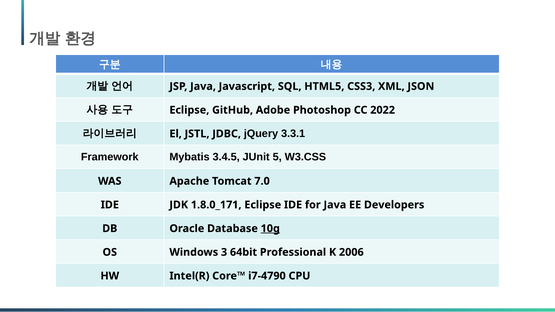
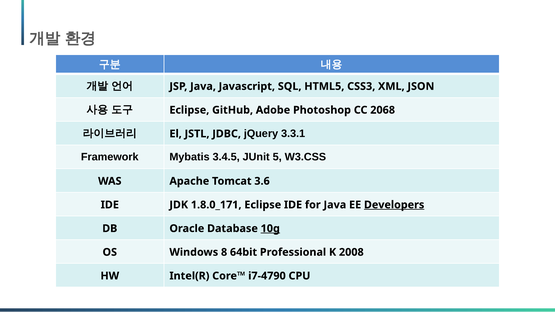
2022: 2022 -> 2068 (383, 110)
7.0: 7.0 -> 3.6 (262, 181)
Developers underline: none -> present (394, 205)
3: 3 -> 8 (224, 252)
2006: 2006 -> 2008 (351, 252)
